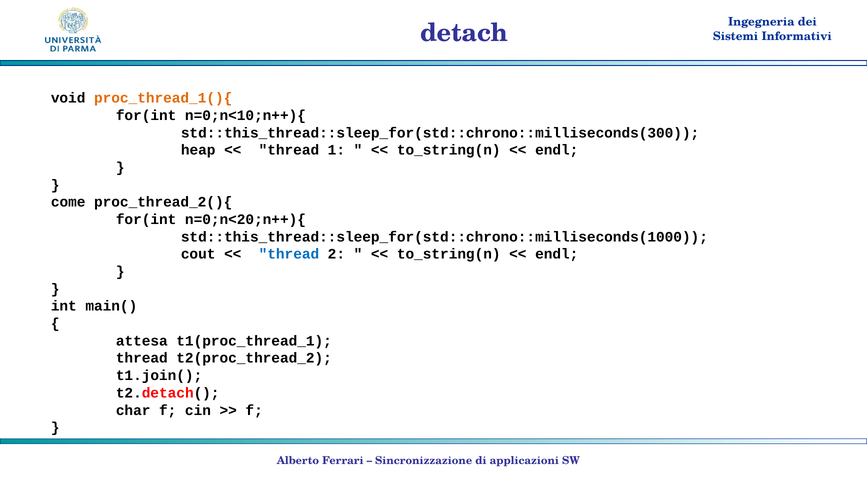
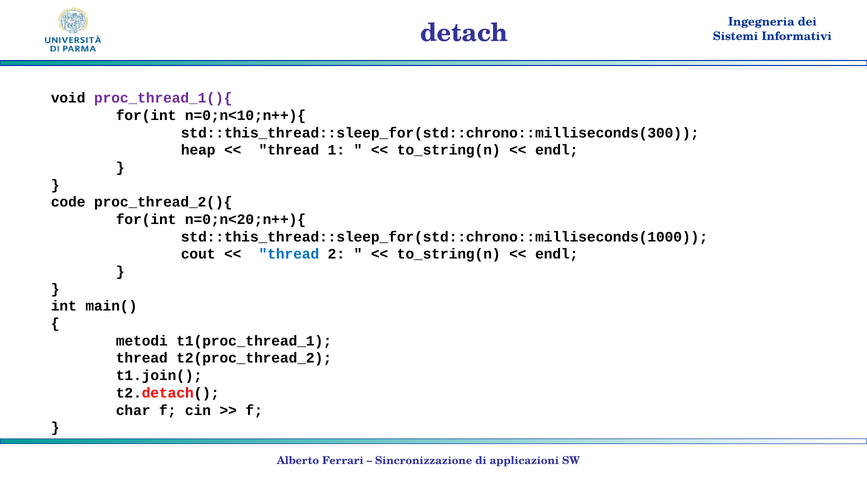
proc_thread_1(){ colour: orange -> purple (163, 98)
come: come -> code (68, 202)
attesa: attesa -> metodi (142, 341)
